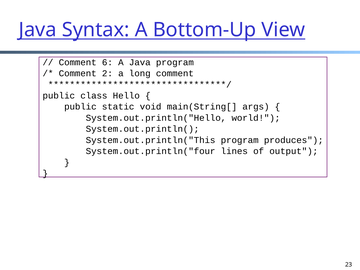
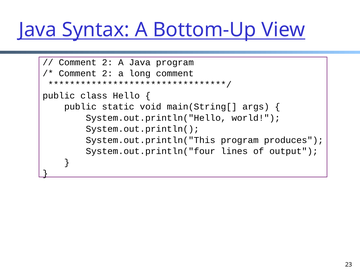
6: 6 -> 2 (107, 62)
